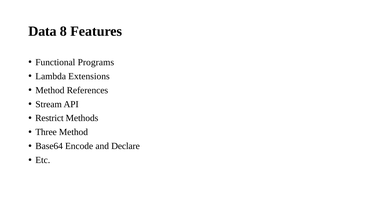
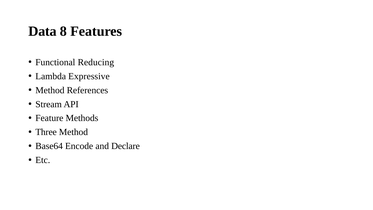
Programs: Programs -> Reducing (96, 62)
Extensions: Extensions -> Expressive (89, 76)
Restrict: Restrict -> Feature (49, 118)
